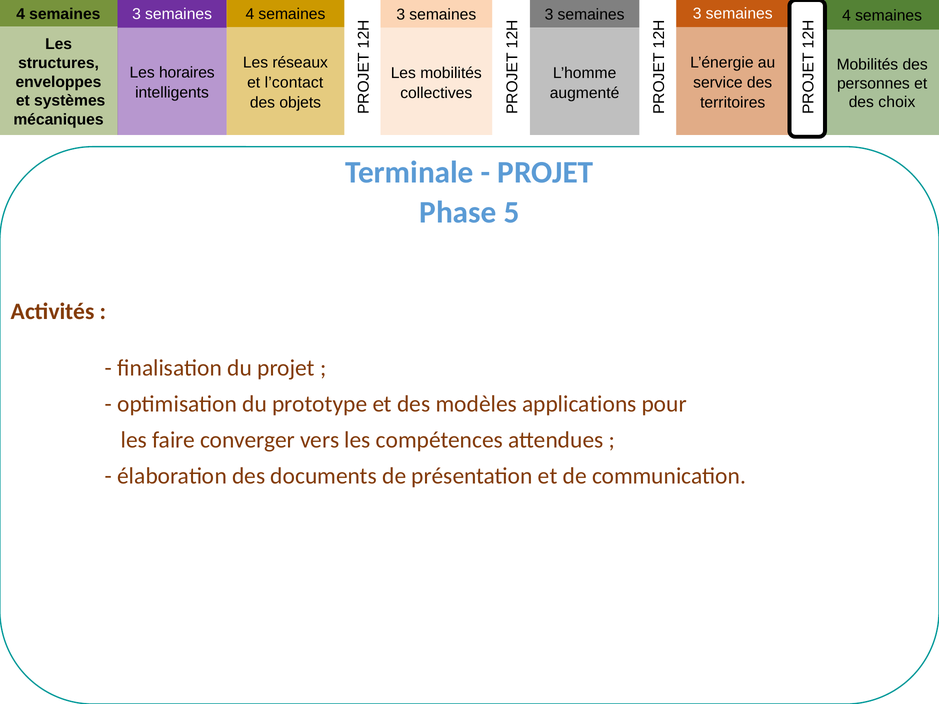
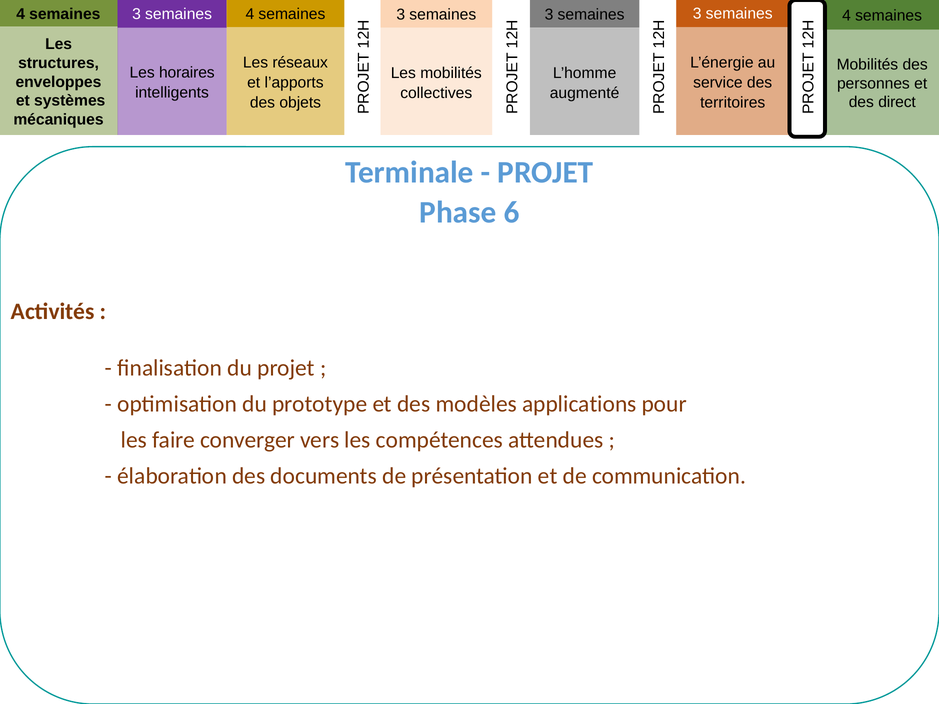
l’contact: l’contact -> l’apports (294, 83)
choix: choix -> direct (897, 102)
5: 5 -> 6 (512, 213)
